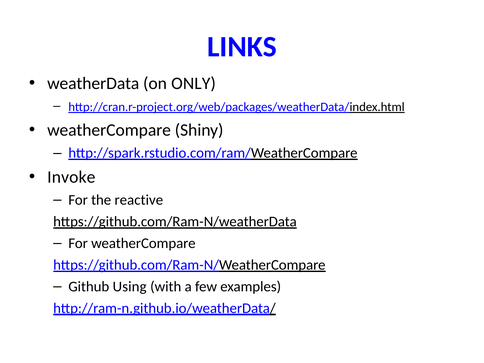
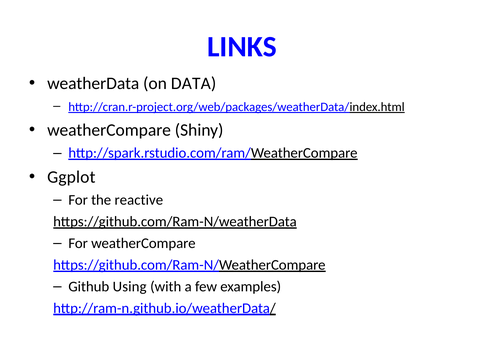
ONLY: ONLY -> DATA (194, 83)
Invoke: Invoke -> Ggplot (71, 177)
